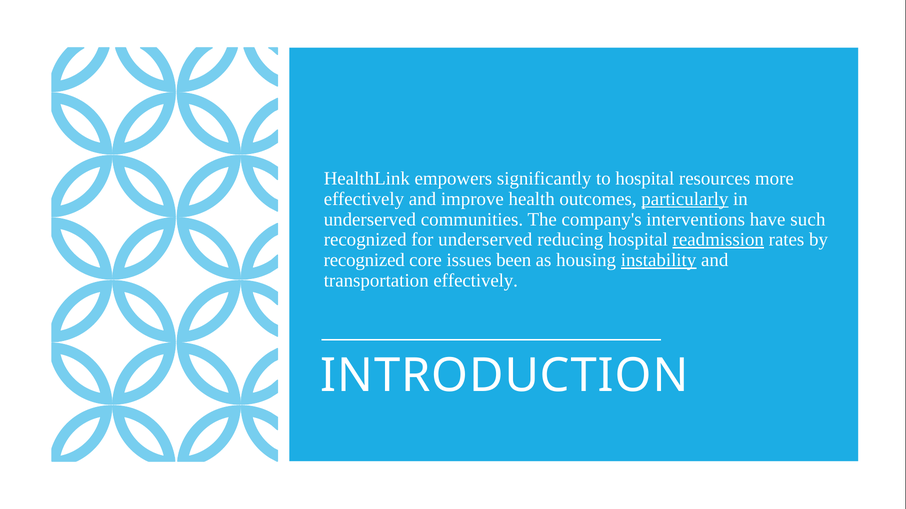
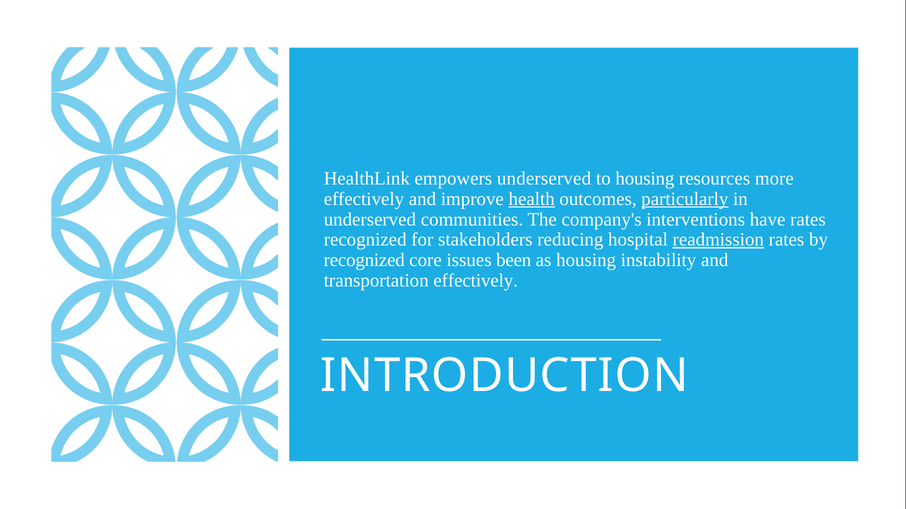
empowers significantly: significantly -> underserved (544, 179)
to hospital: hospital -> housing (645, 179)
health underline: none -> present (532, 199)
have such: such -> rates (808, 220)
for underserved: underserved -> stakeholders (485, 240)
instability underline: present -> none (659, 260)
